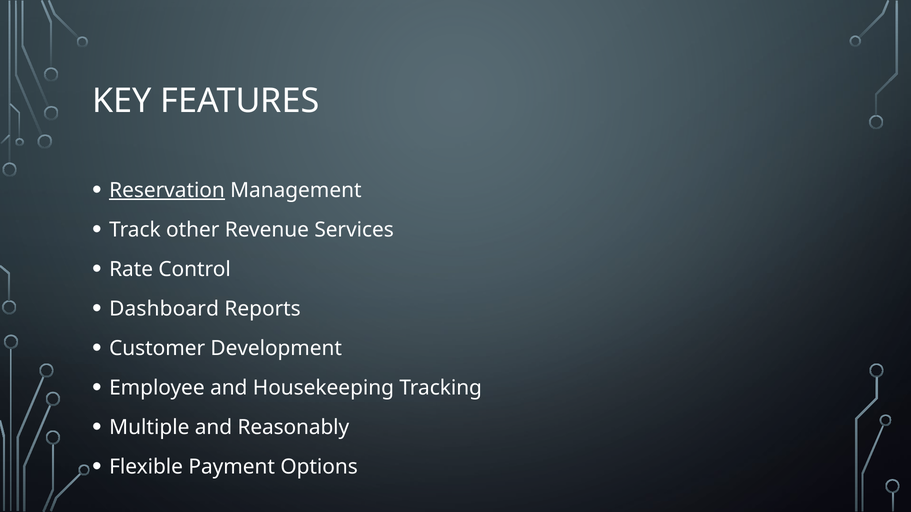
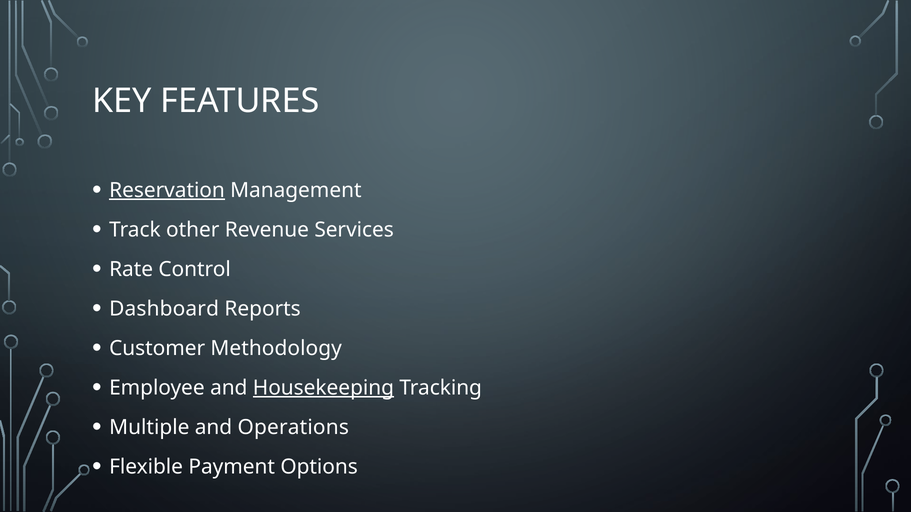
Development: Development -> Methodology (276, 349)
Housekeeping underline: none -> present (323, 388)
Reasonably: Reasonably -> Operations (293, 428)
